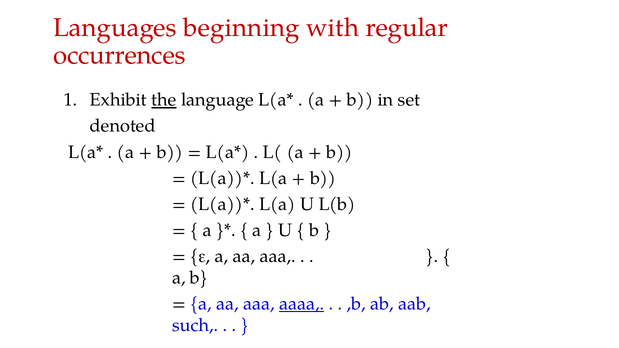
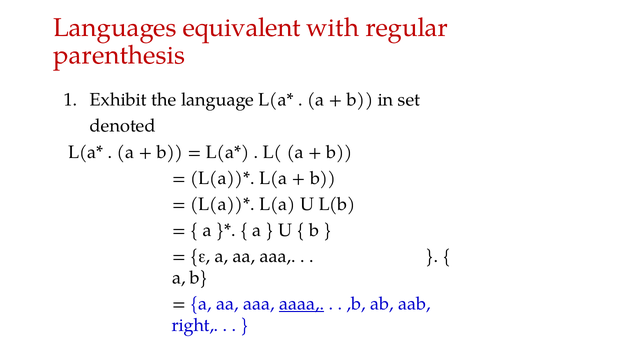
beginning: beginning -> equivalent (242, 28)
occurrences: occurrences -> parenthesis (119, 55)
the underline: present -> none (164, 100)
such: such -> right (195, 325)
